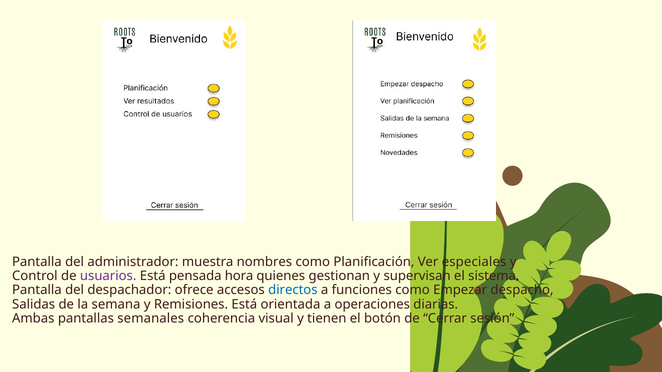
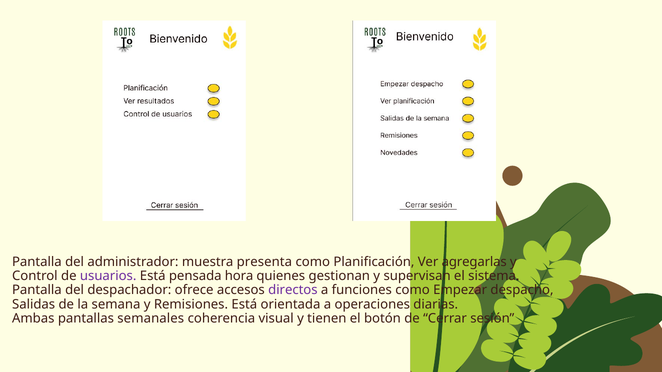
nombres: nombres -> presenta (264, 262)
especiales: especiales -> agregarlas (474, 262)
directos colour: blue -> purple (293, 290)
